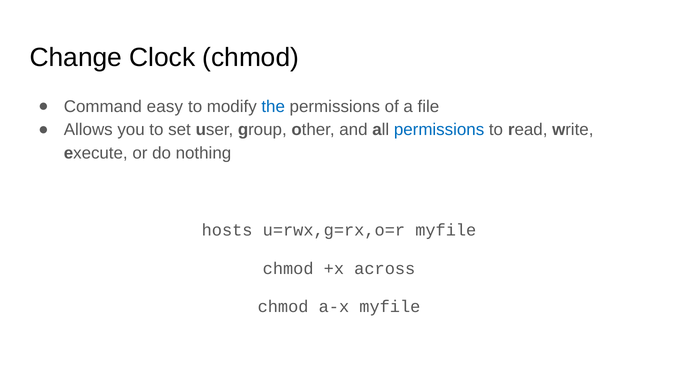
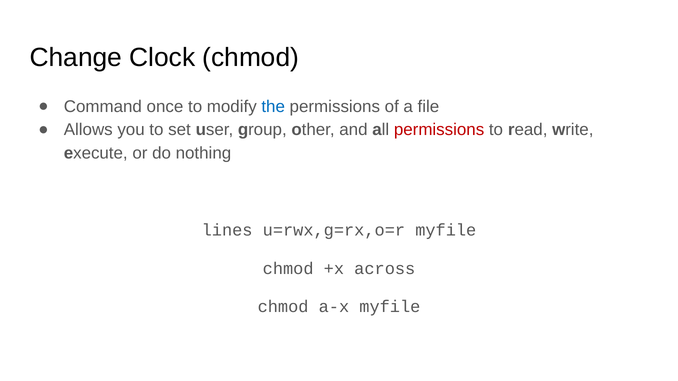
easy: easy -> once (165, 107)
permissions colour: blue -> red (439, 130)
hosts: hosts -> lines (227, 230)
